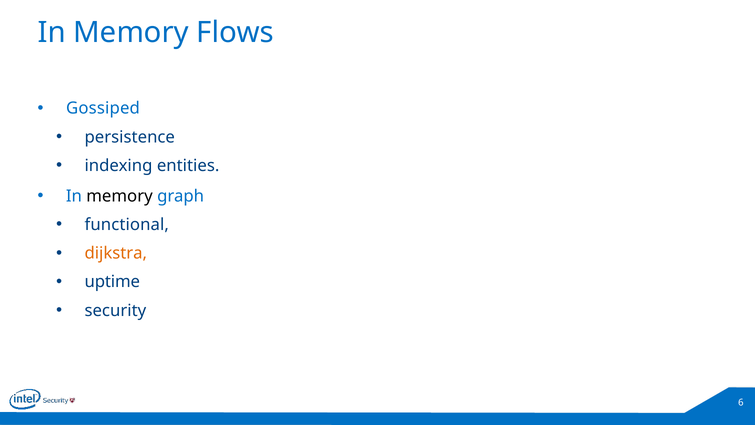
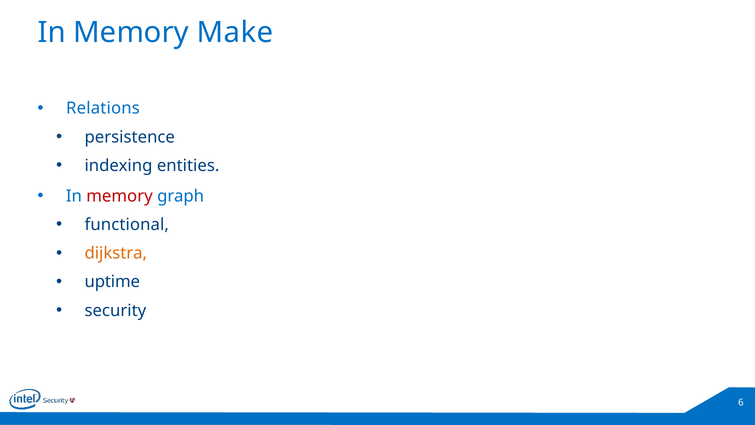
Flows: Flows -> Make (235, 33)
Gossiped: Gossiped -> Relations (103, 108)
memory colour: black -> red (120, 196)
